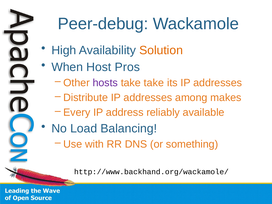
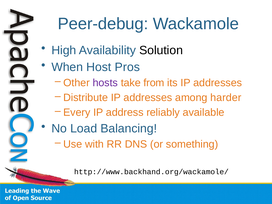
Solution colour: orange -> black (161, 50)
take take: take -> from (154, 83)
makes: makes -> harder (226, 98)
